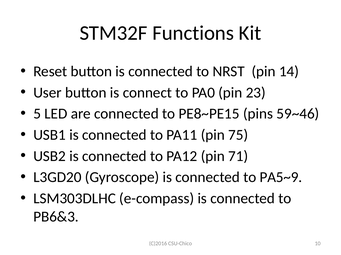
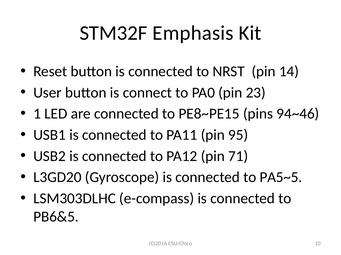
Functions: Functions -> Emphasis (193, 33)
5: 5 -> 1 (37, 114)
59~46: 59~46 -> 94~46 (298, 114)
75: 75 -> 95 (238, 135)
PA5~9: PA5~9 -> PA5~5 (281, 178)
PB6&3: PB6&3 -> PB6&5 (56, 217)
